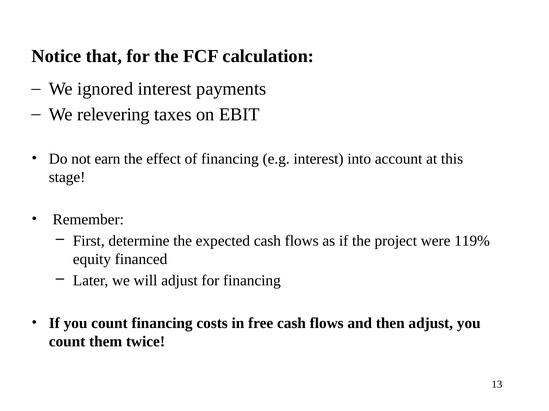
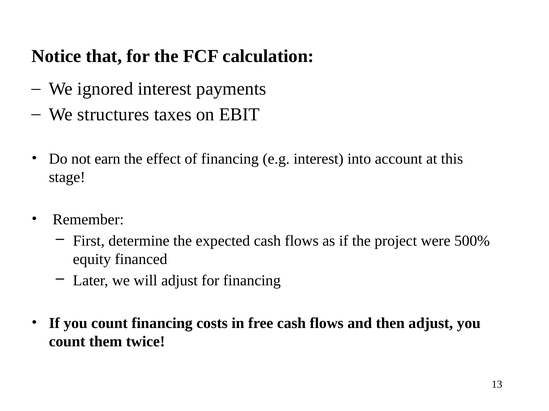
relevering: relevering -> structures (113, 115)
119%: 119% -> 500% (472, 241)
